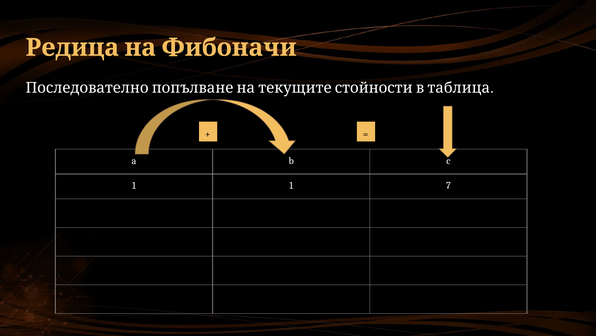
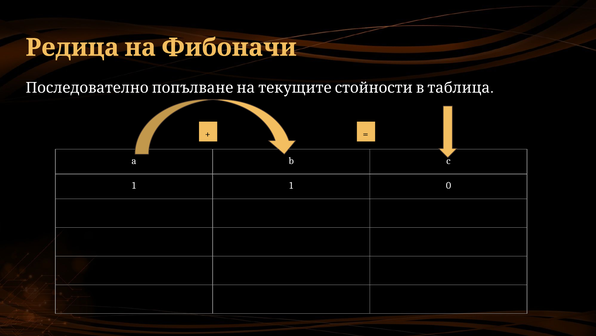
7: 7 -> 0 (449, 185)
